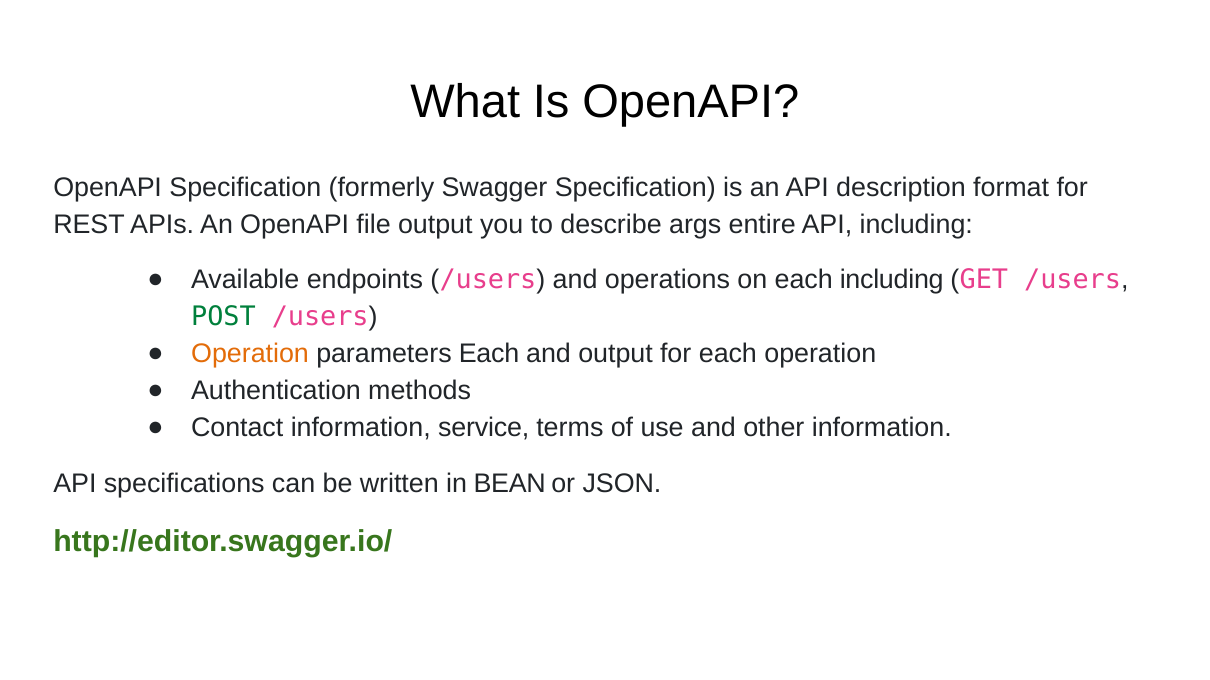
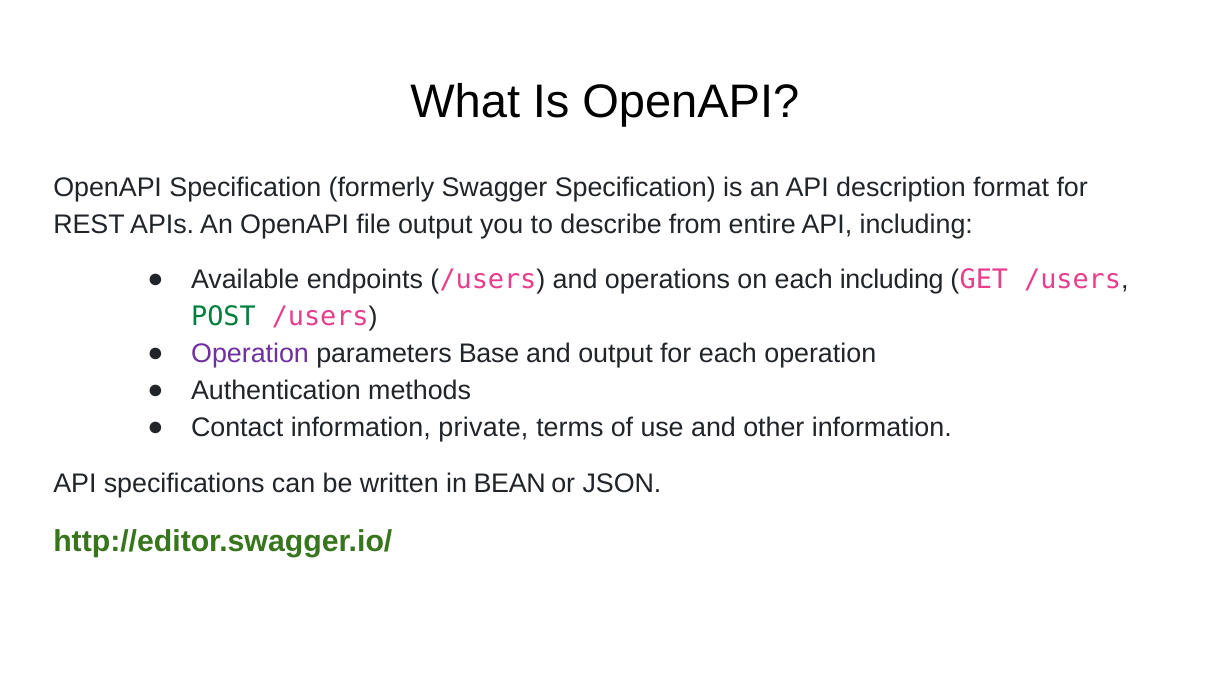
args: args -> from (695, 224)
Operation colour: orange -> purple (250, 354)
parameters Each: Each -> Base (489, 354)
service: service -> private (483, 428)
